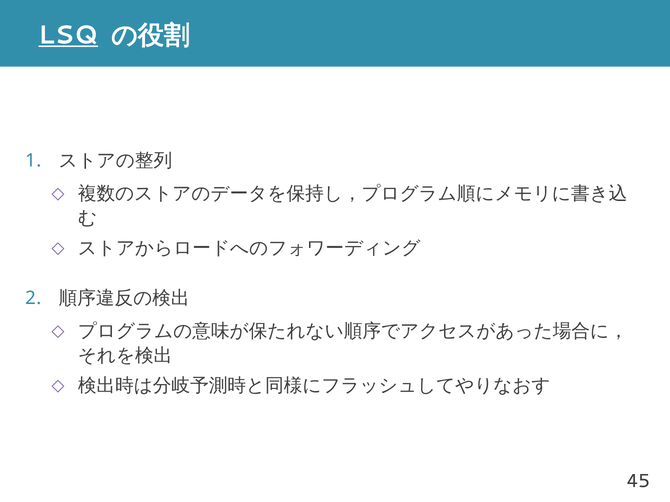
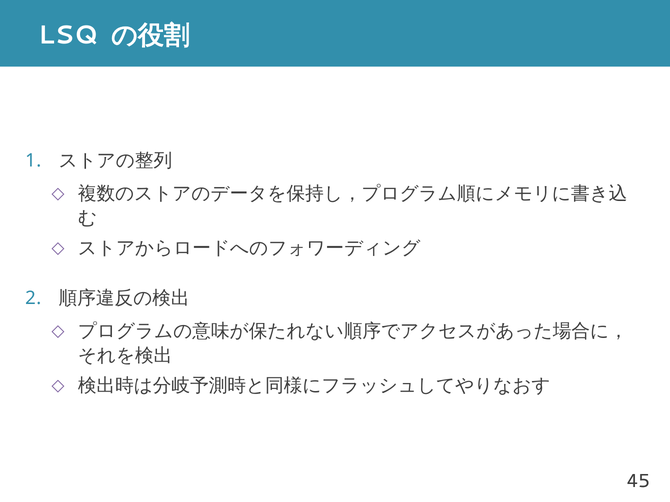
LSQ underline: present -> none (68, 35)
